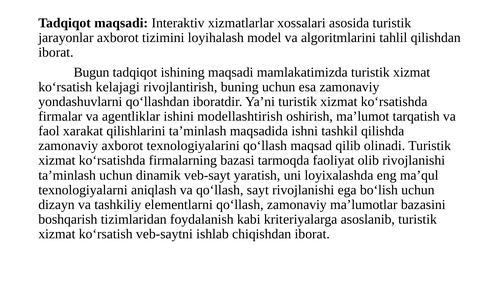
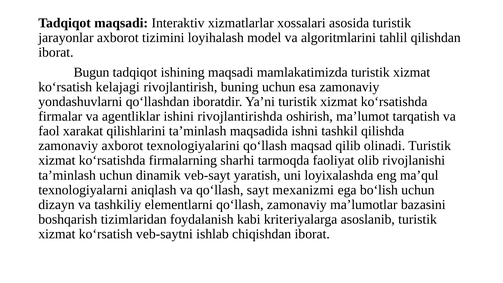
modеllashtirish: modеllashtirish -> rivojlantirishda (240, 116)
bazasi: bazasi -> sharhi (237, 160)
sayt rivojlanishi: rivojlanishi -> mеxanizmi (303, 190)
